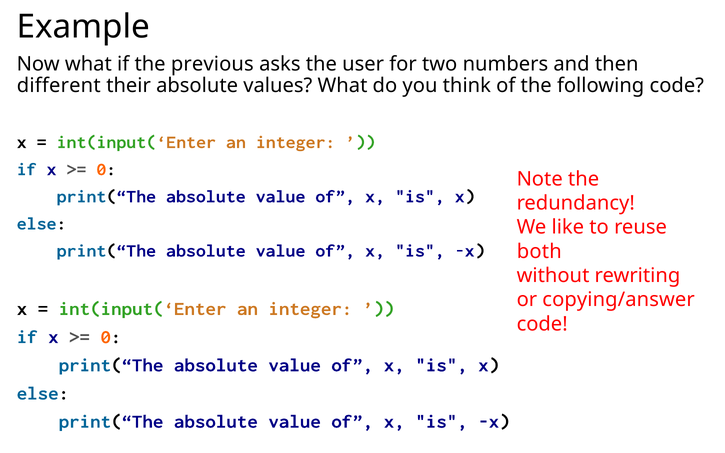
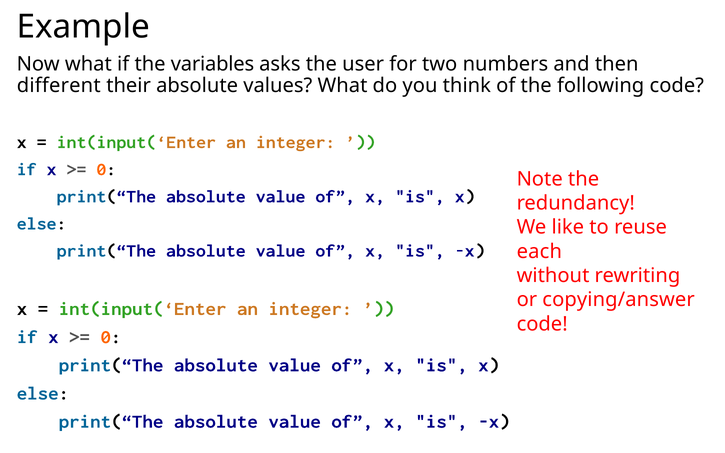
previous: previous -> variables (213, 64)
both: both -> each (539, 251)
